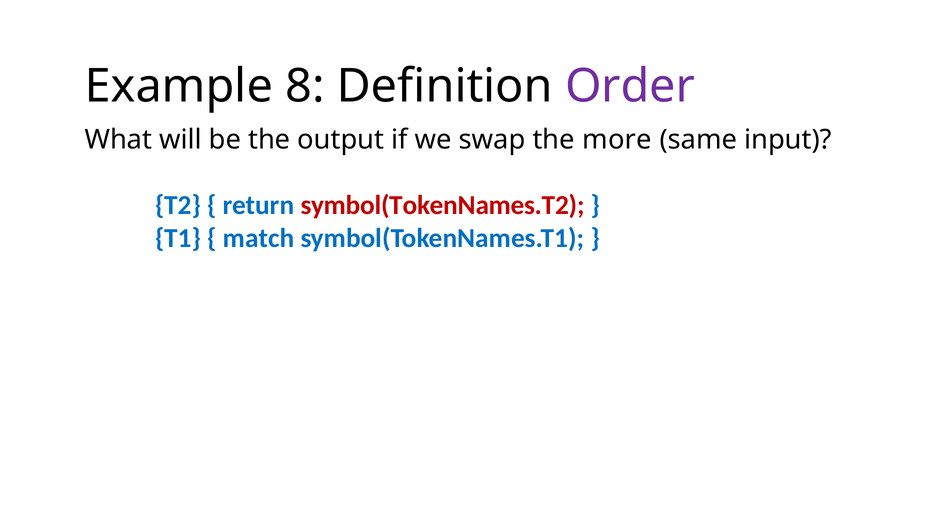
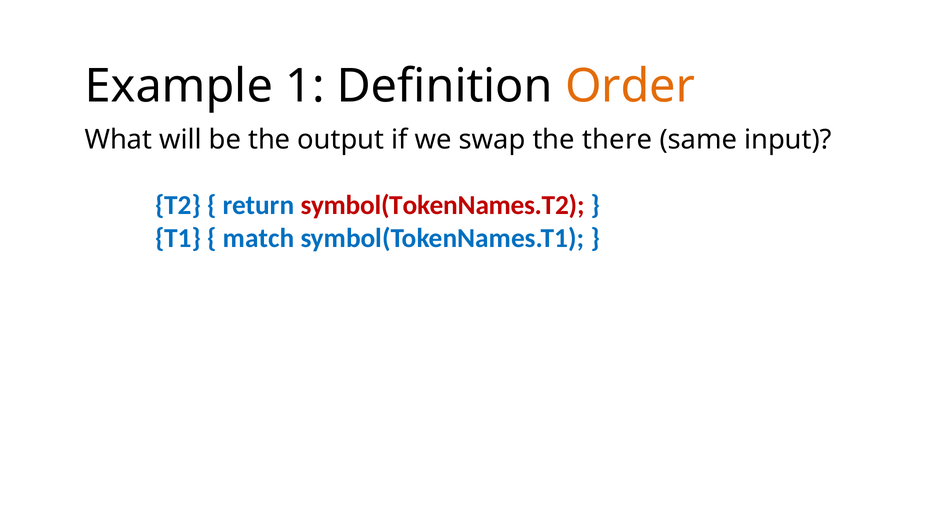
8: 8 -> 1 (305, 86)
Order colour: purple -> orange (630, 86)
more: more -> there (617, 139)
